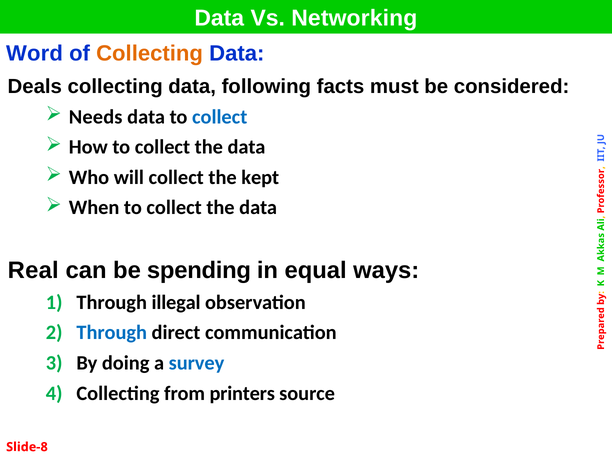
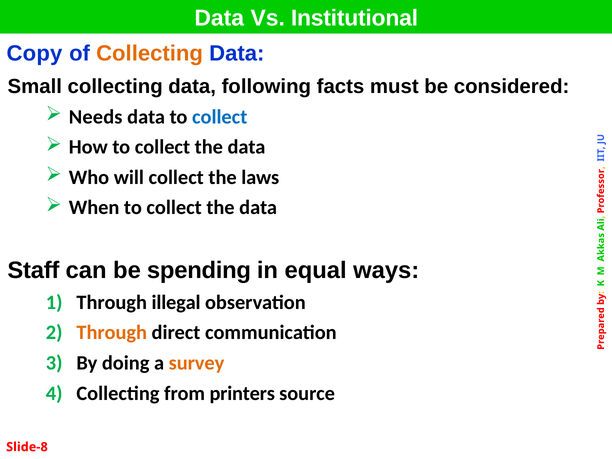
Networking: Networking -> Institutional (354, 18)
Word: Word -> Copy (34, 53)
Deals: Deals -> Small (35, 87)
kept: kept -> laws (260, 177)
Real: Real -> Staff (33, 270)
Through colour: blue -> orange (112, 333)
survey colour: blue -> orange (197, 363)
